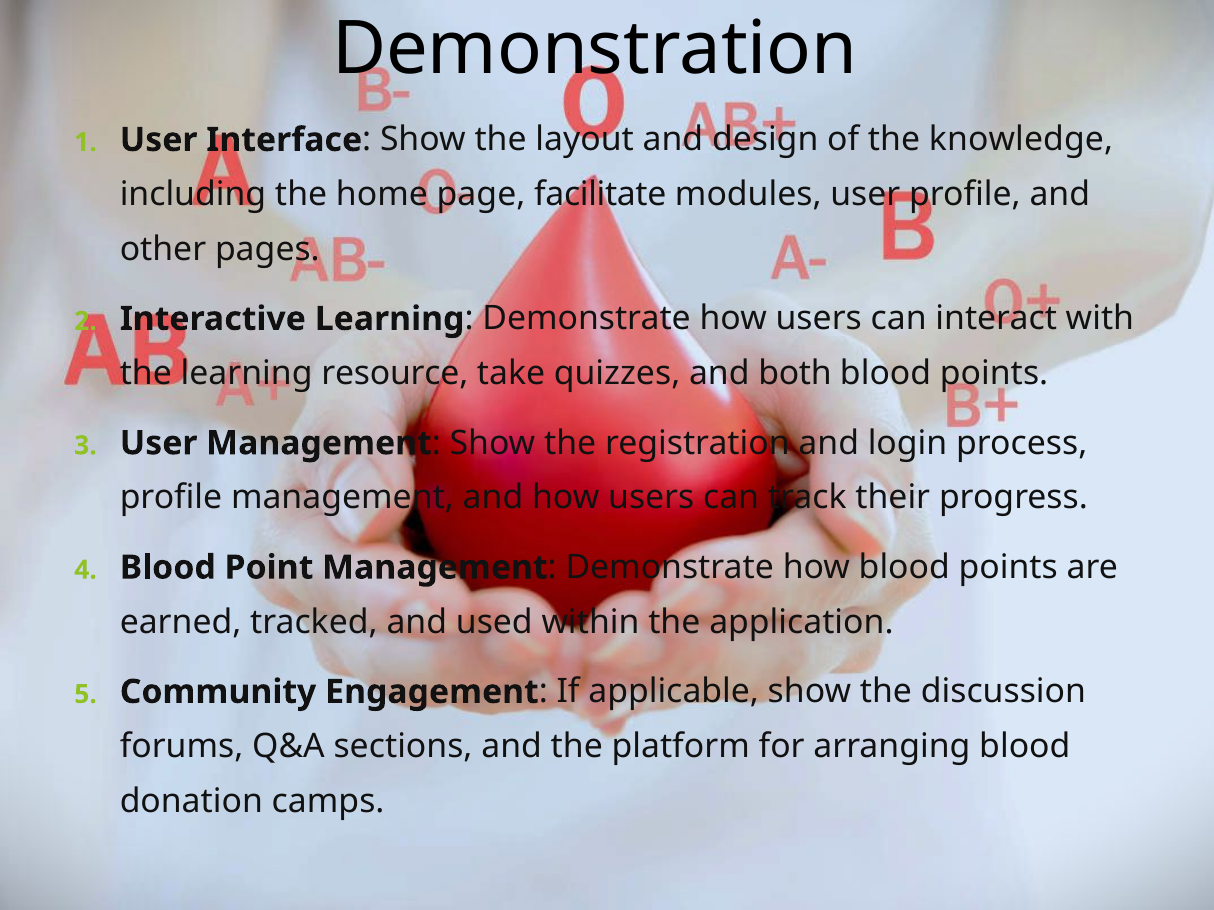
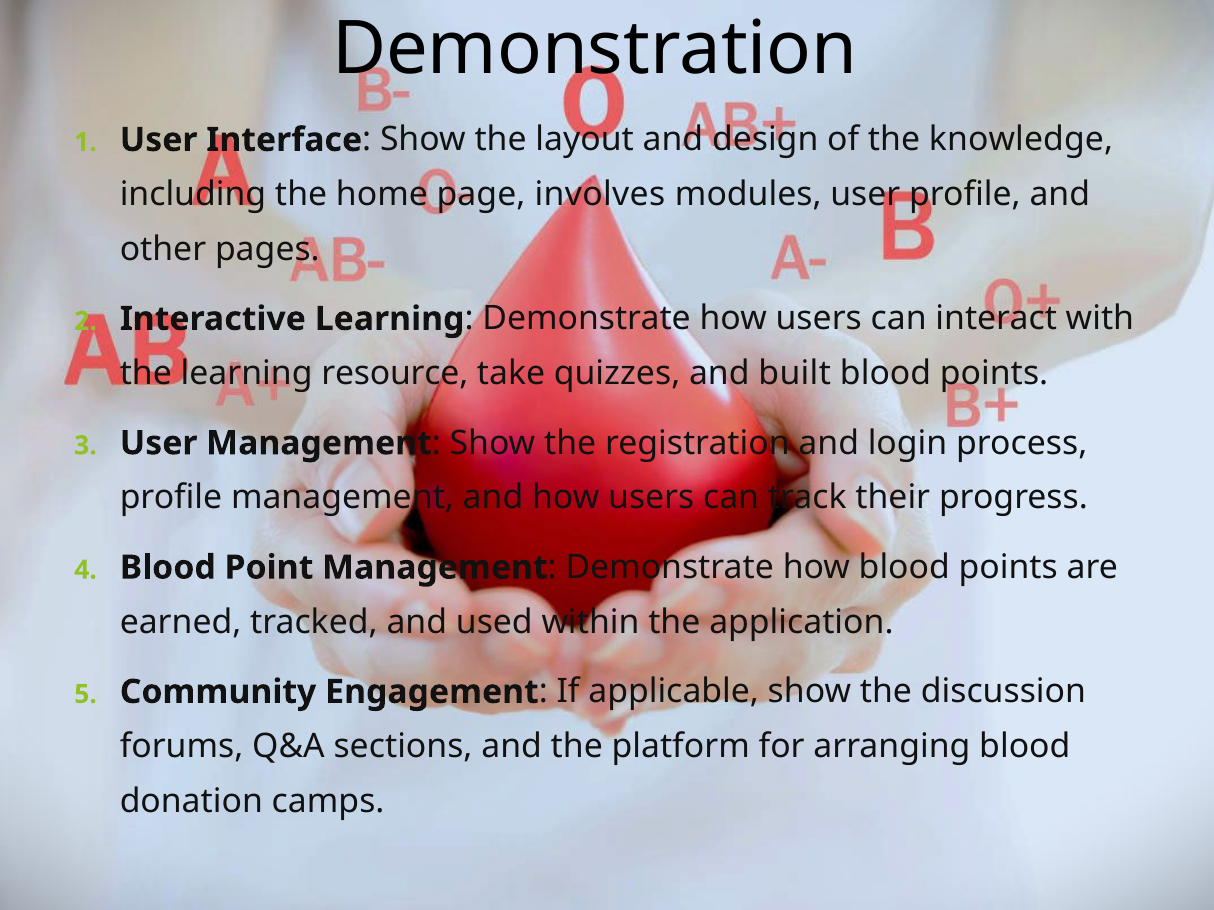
facilitate: facilitate -> involves (600, 195)
both: both -> built (795, 374)
